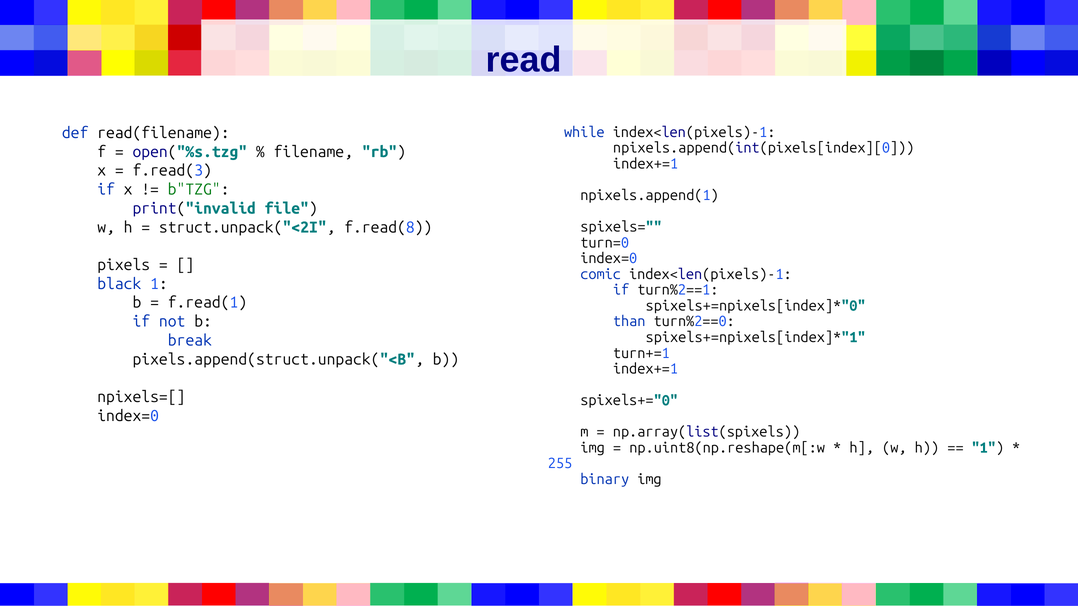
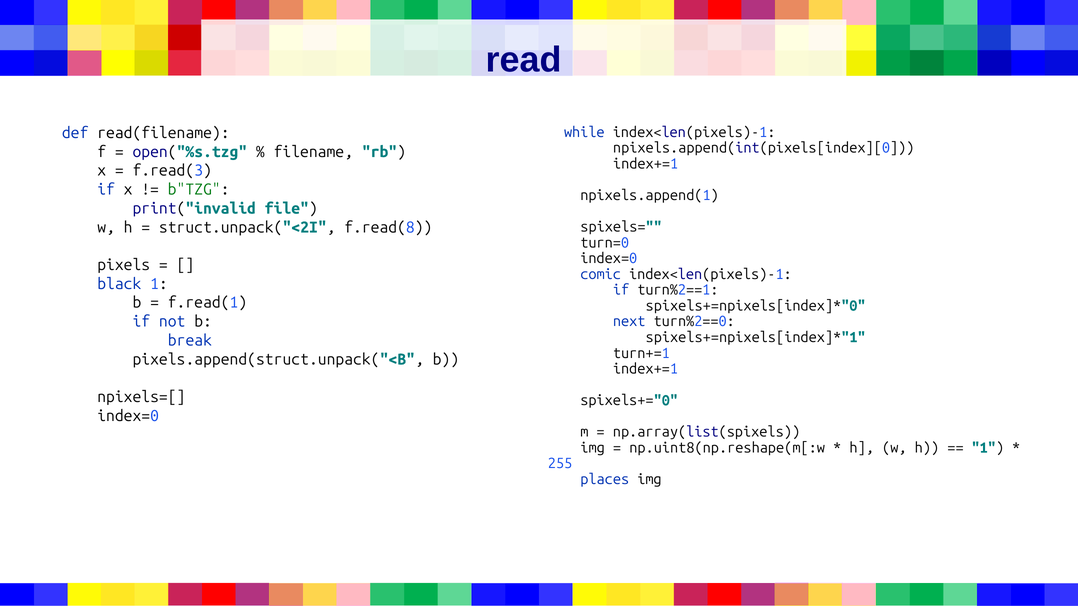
than: than -> next (629, 322)
binary: binary -> places (605, 480)
